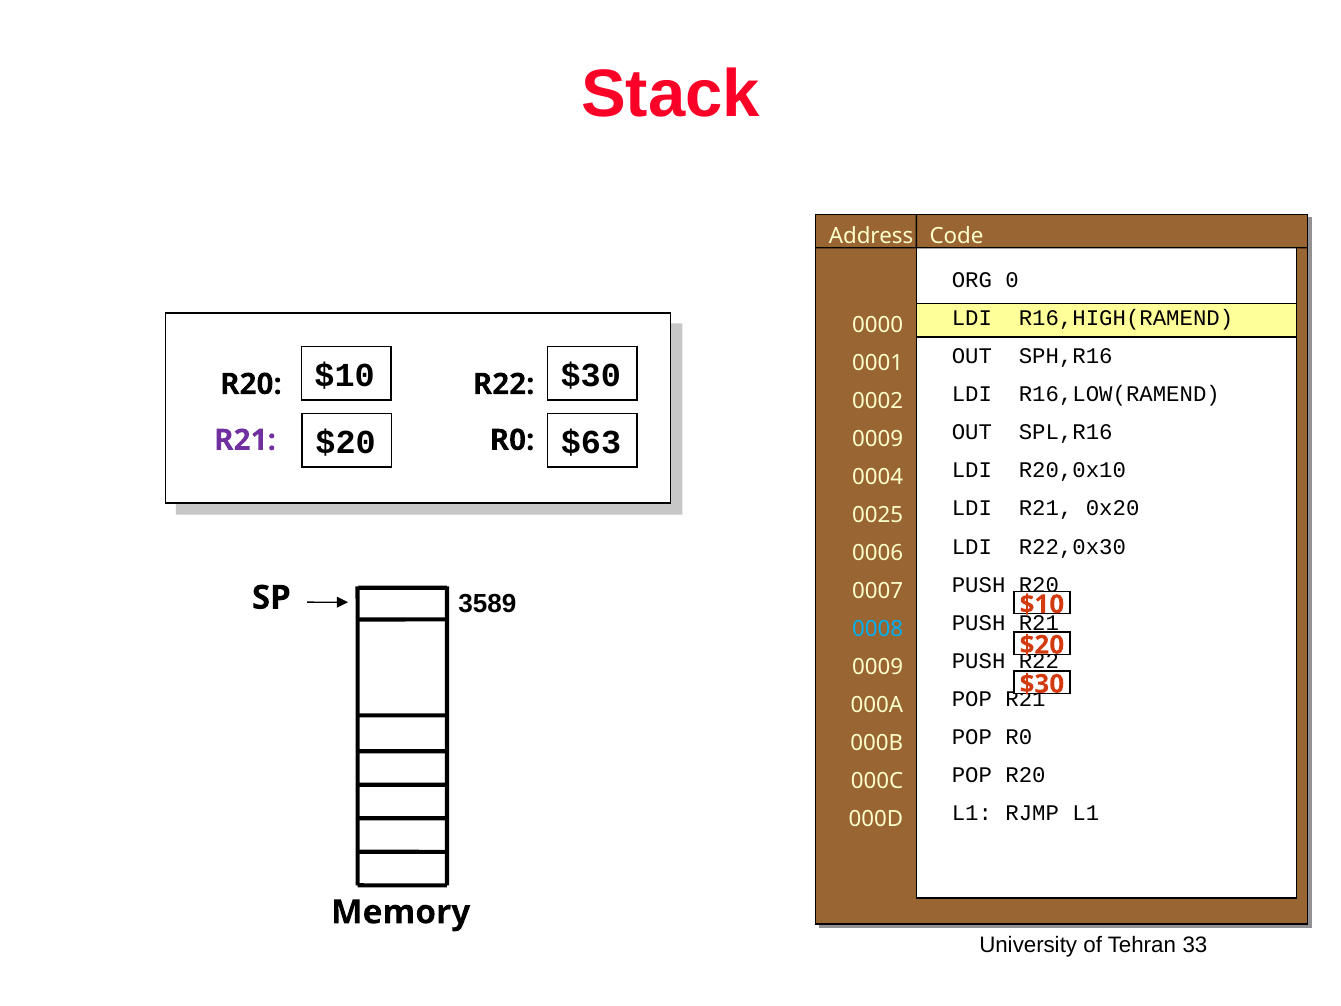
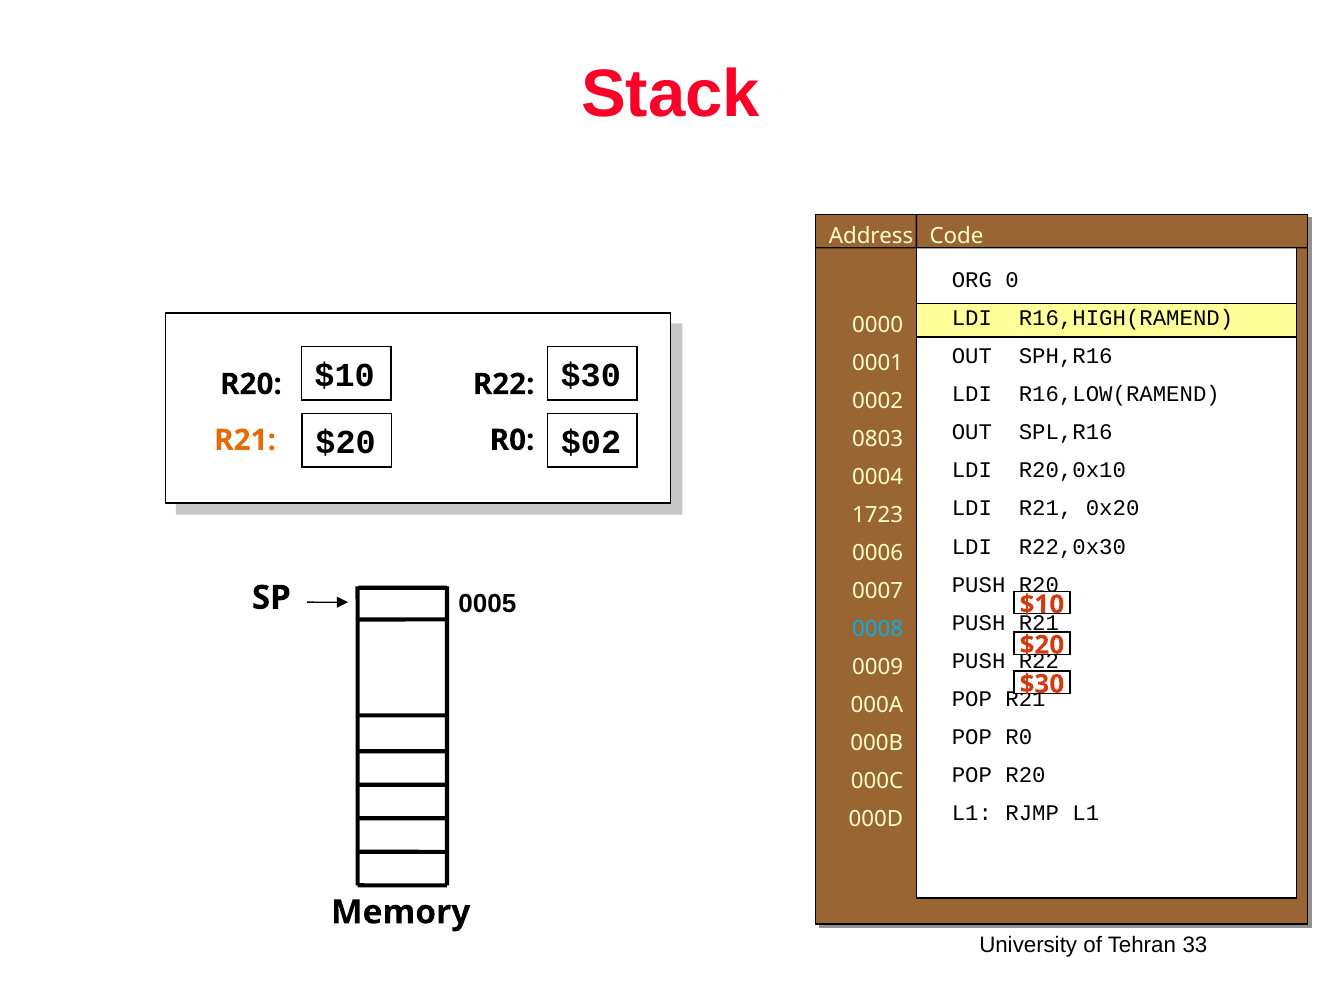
$63: $63 -> $02 (591, 443)
0009: 0009 -> 0803 (878, 439)
R21 colour: purple -> orange (245, 440)
0025: 0025 -> 1723 (878, 515)
3589: 3589 -> 0005 (487, 604)
